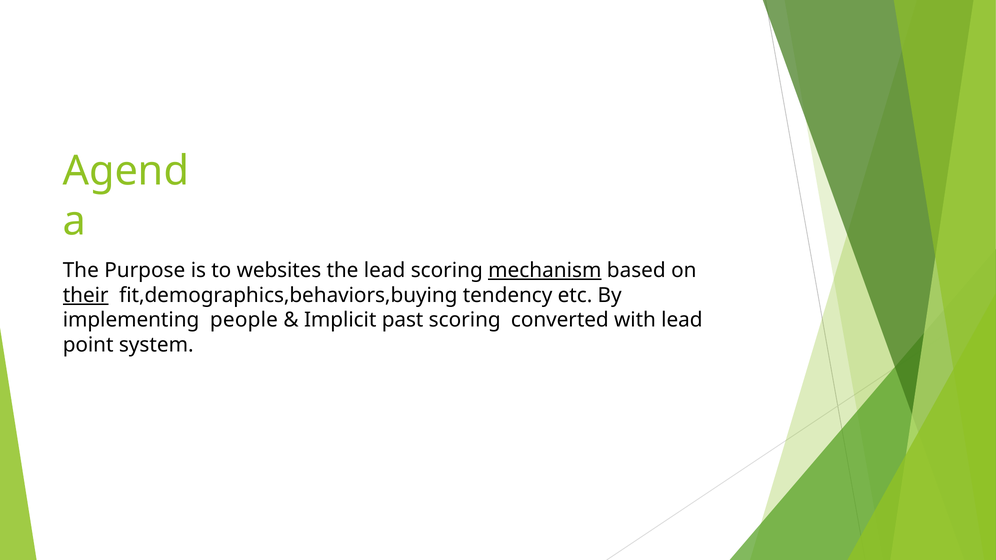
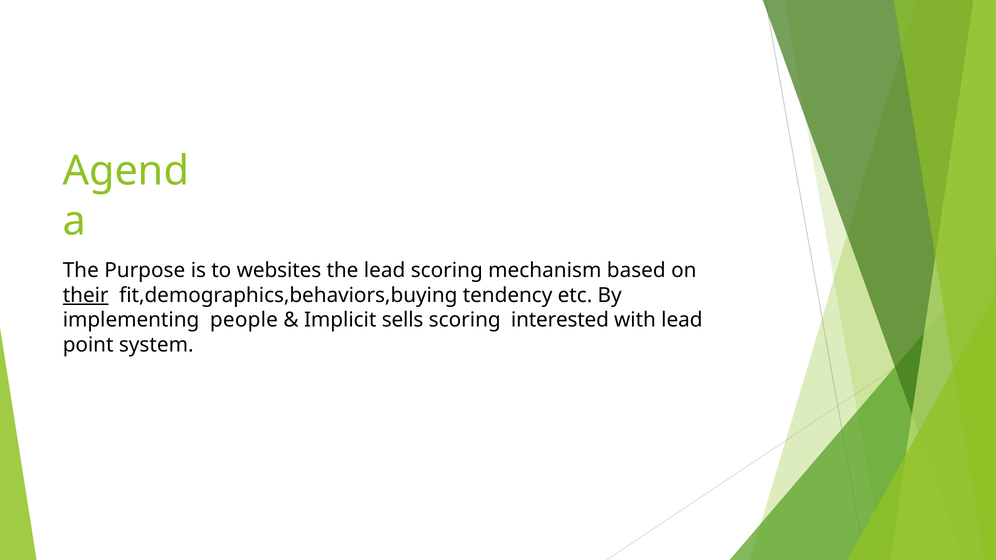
mechanism underline: present -> none (545, 270)
past: past -> sells (403, 320)
converted: converted -> interested (560, 320)
